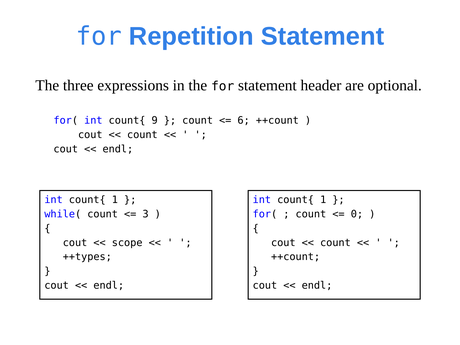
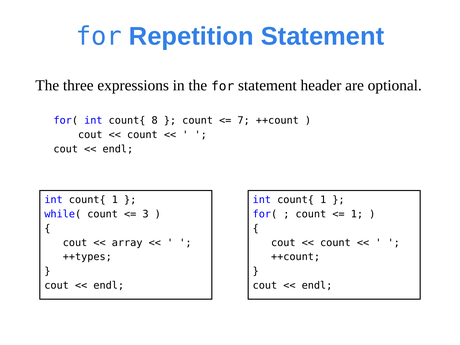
9: 9 -> 8 (155, 120)
6: 6 -> 7 (244, 120)
0: 0 -> 1 (357, 214)
scope: scope -> array (127, 243)
